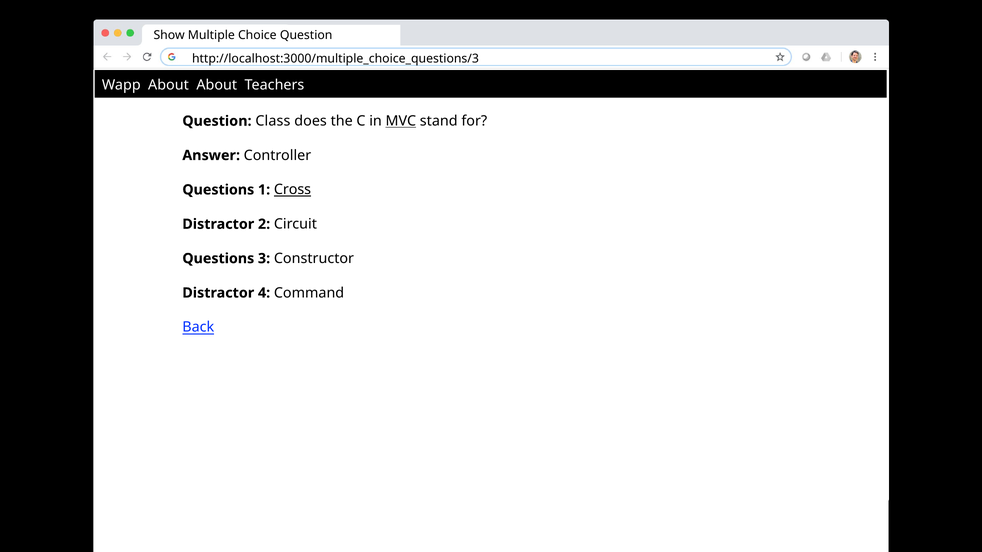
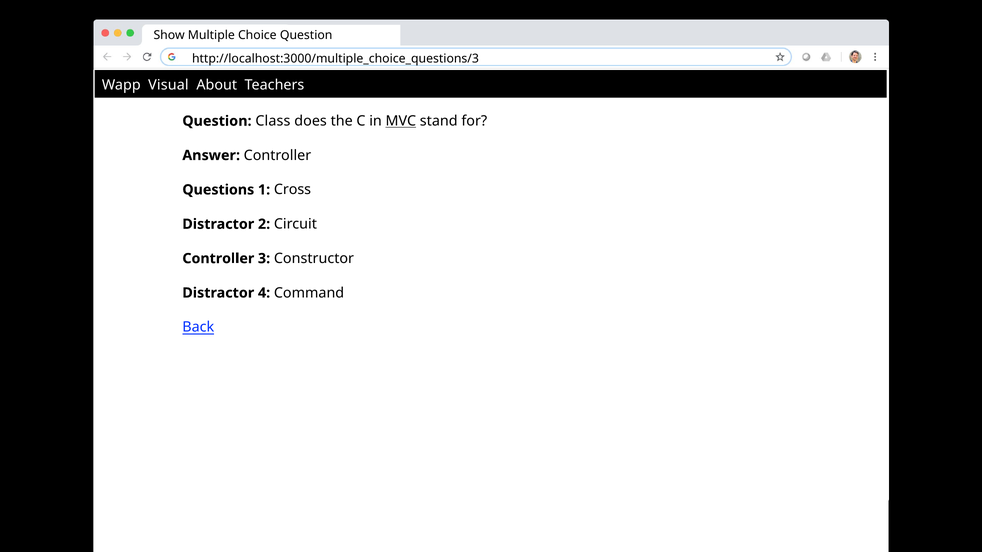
Wapp About: About -> Visual (168, 85)
Cross underline: present -> none (292, 190)
Questions: Questions -> Controller (218, 259)
